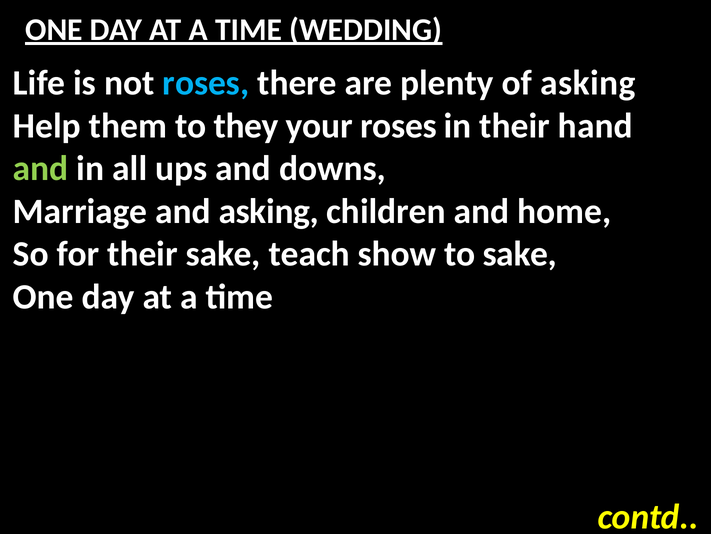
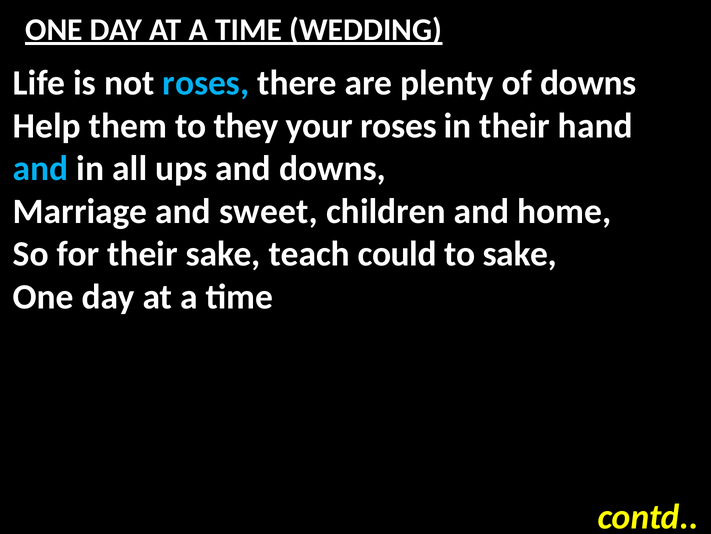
of asking: asking -> downs (588, 83)
and colour: light green -> light blue (41, 168)
and asking: asking -> sweet (268, 211)
show: show -> could (397, 254)
